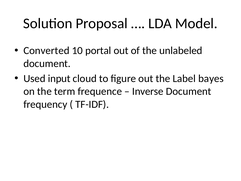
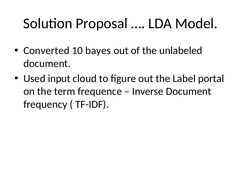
portal: portal -> bayes (98, 51)
bayes: bayes -> portal (211, 78)
